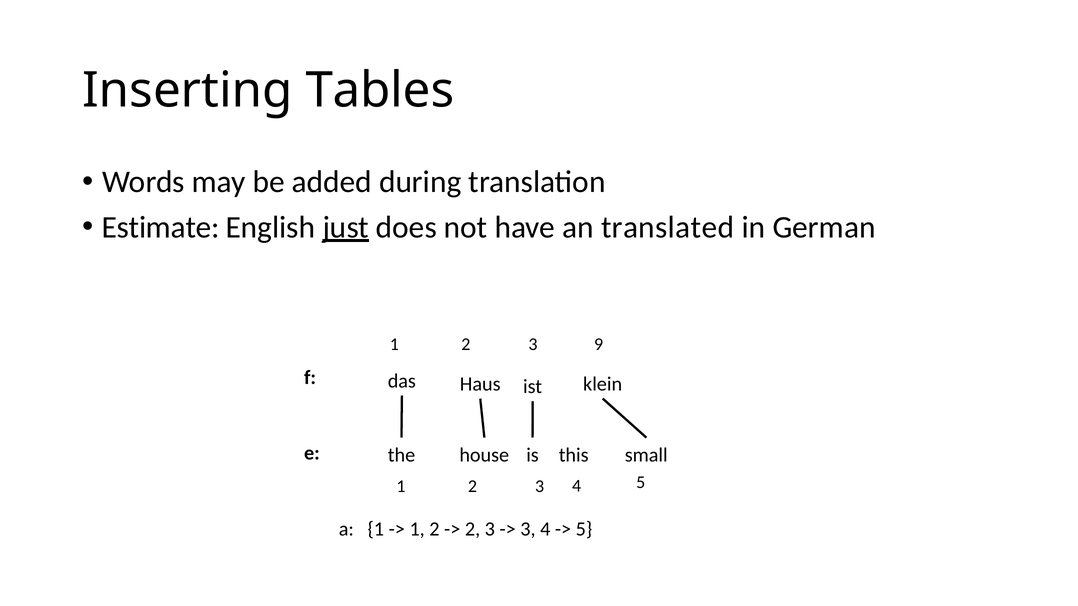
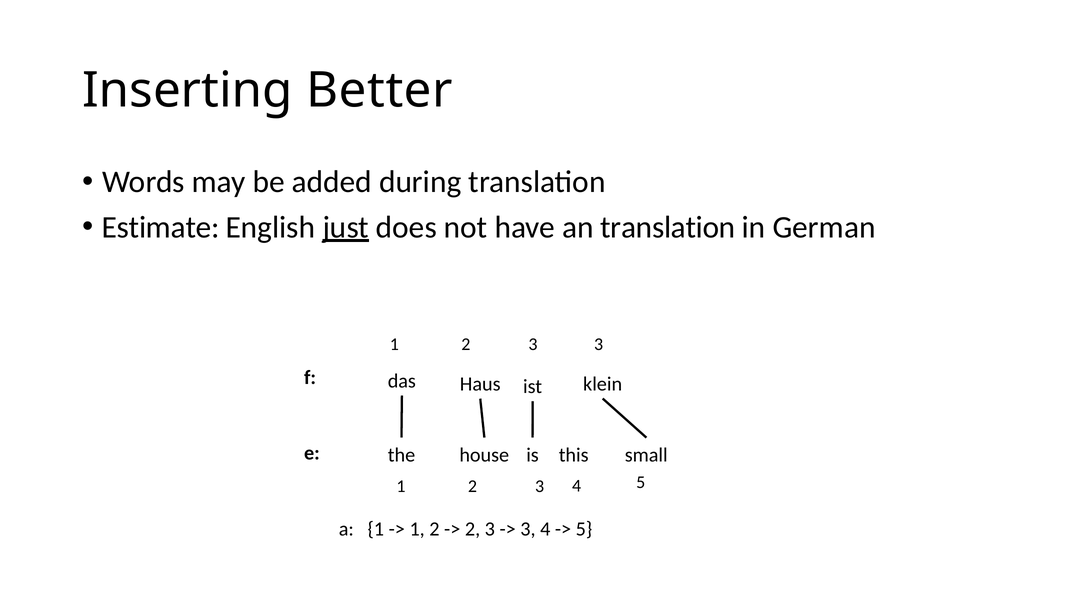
Tables: Tables -> Better (380, 91)
an translated: translated -> translation (668, 227)
3 9: 9 -> 3 (599, 345)
